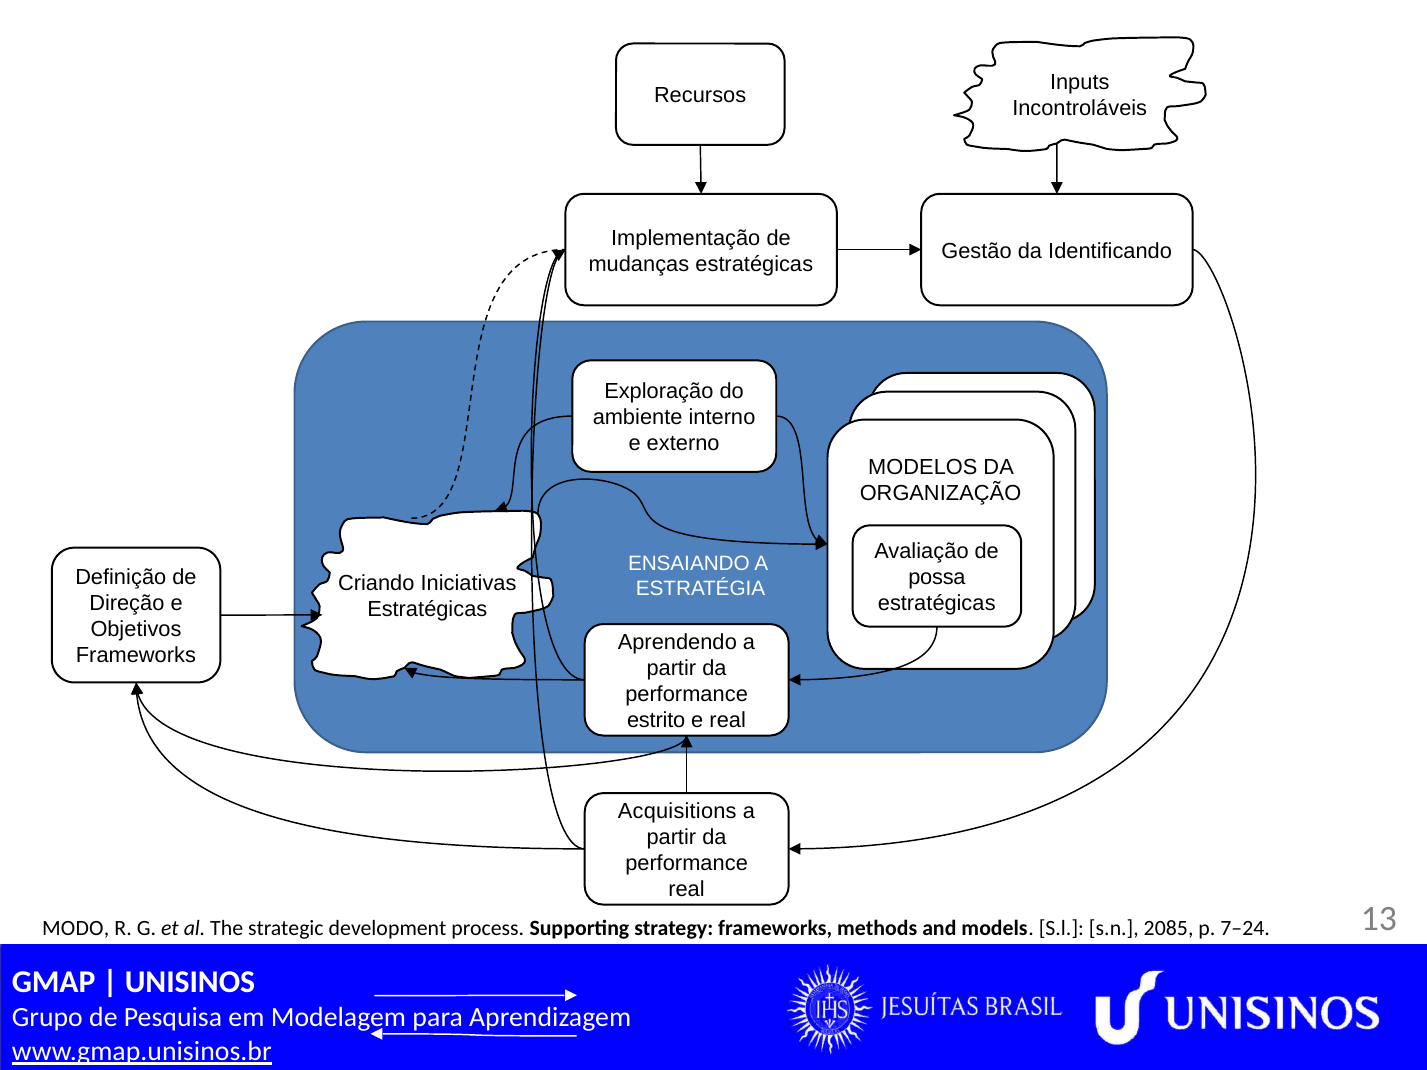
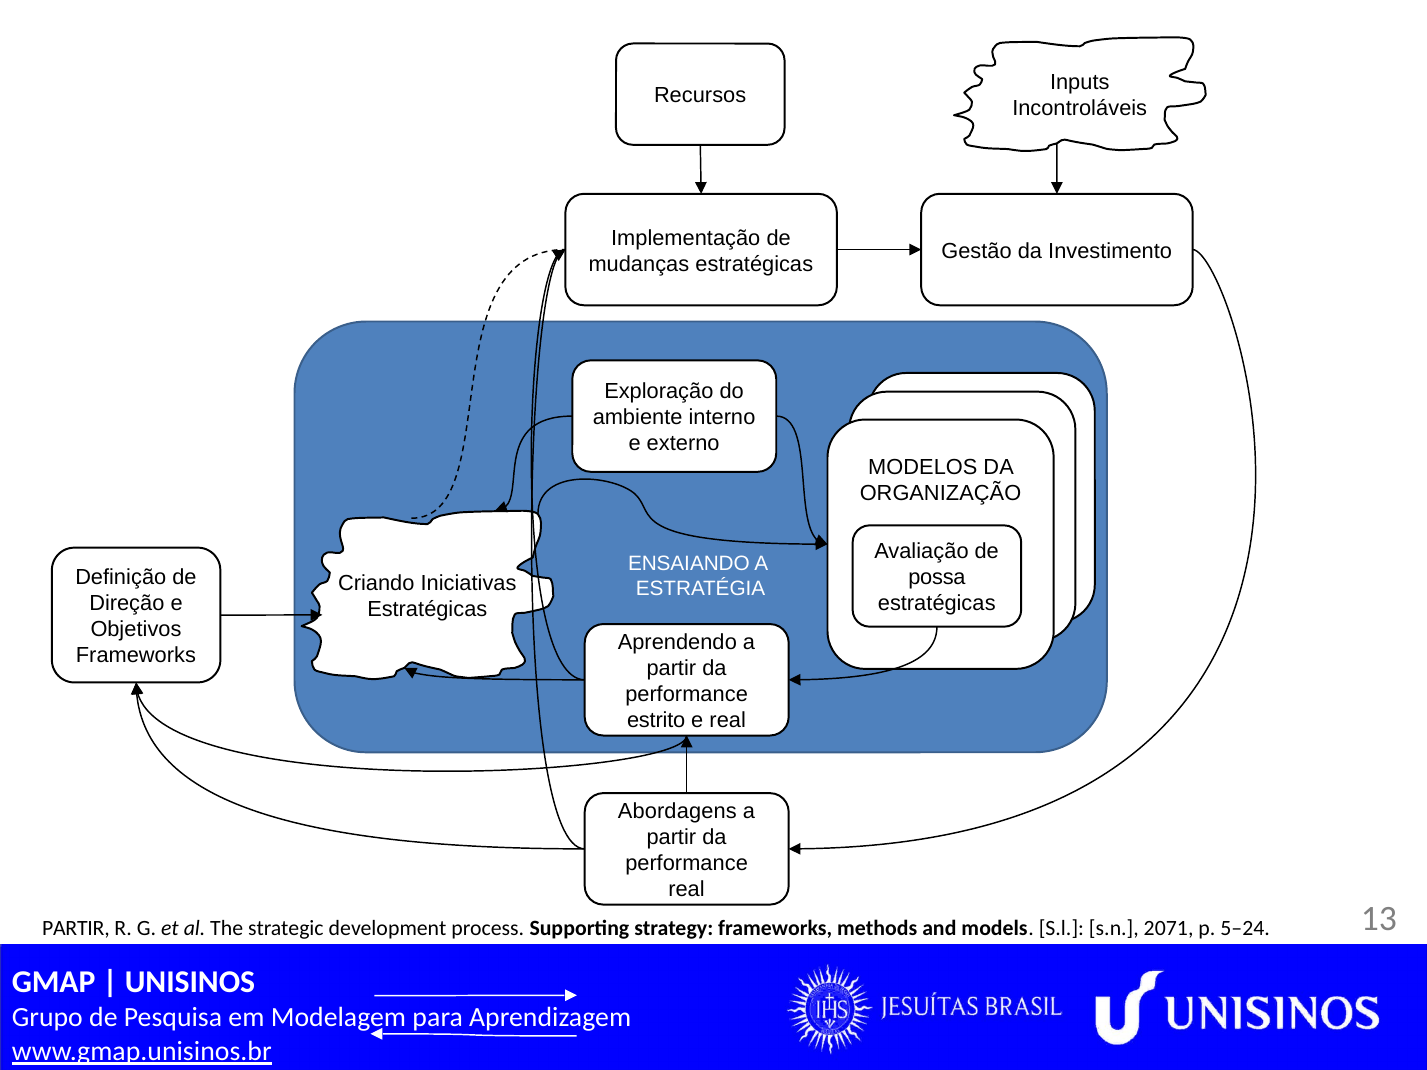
Identificando: Identificando -> Investimento (1110, 251)
Acquisitions: Acquisitions -> Abordagens (677, 811)
MODO: MODO -> PARTIR (76, 928)
2085: 2085 -> 2071 (1169, 928)
7–24: 7–24 -> 5–24 (1245, 928)
